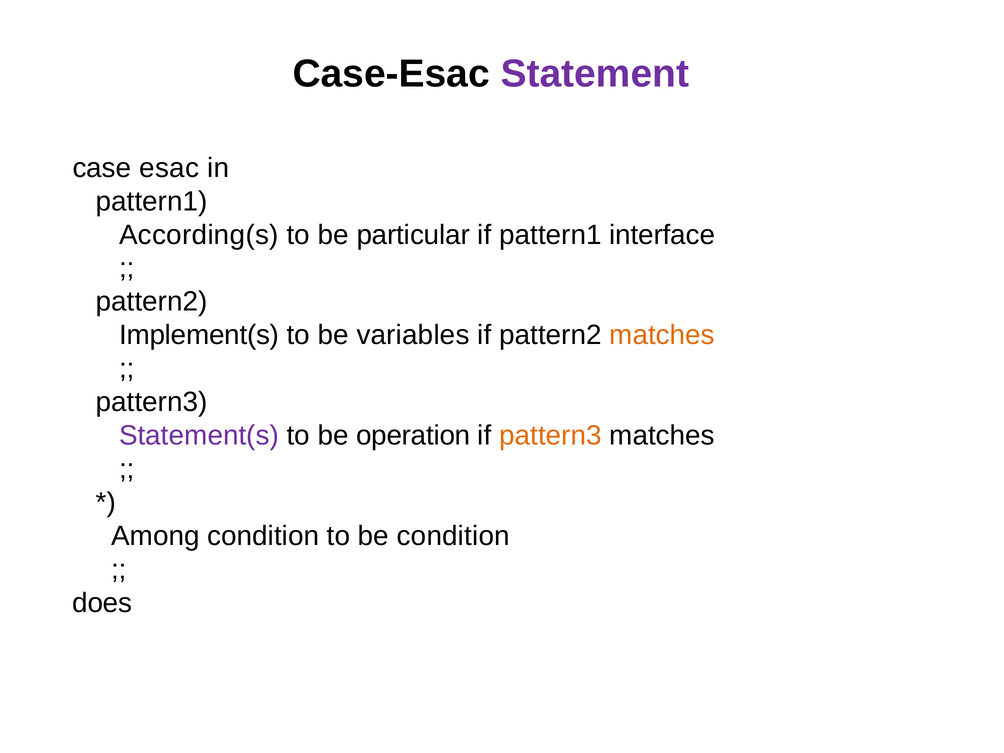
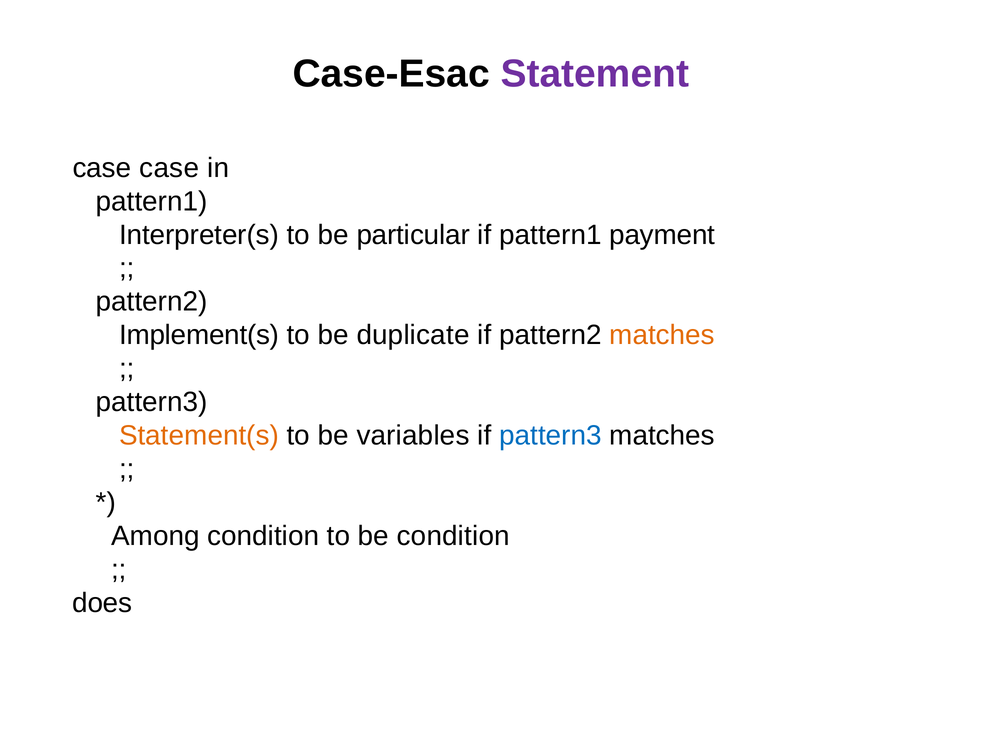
case esac: esac -> case (169, 168)
According(s: According(s -> Interpreter(s (199, 235)
interface: interface -> payment (662, 235)
variables: variables -> duplicate (413, 335)
Statement(s colour: purple -> orange (199, 436)
operation: operation -> variables (413, 436)
pattern3 colour: orange -> blue (550, 436)
